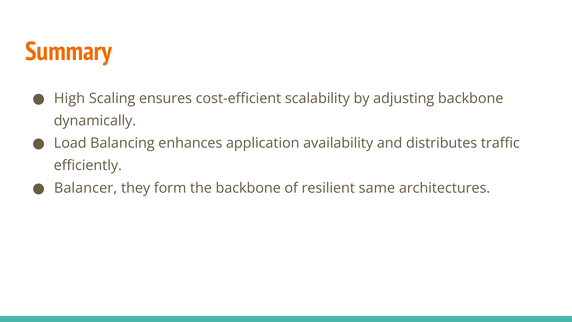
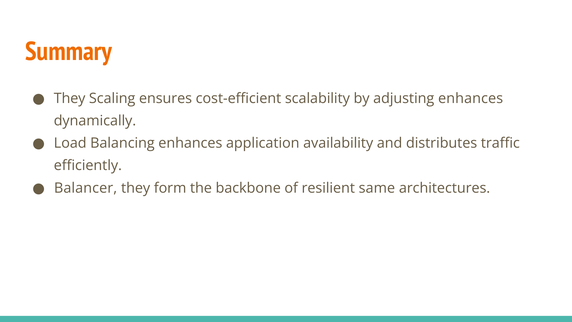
High: High -> They (70, 98)
adjusting backbone: backbone -> enhances (471, 98)
